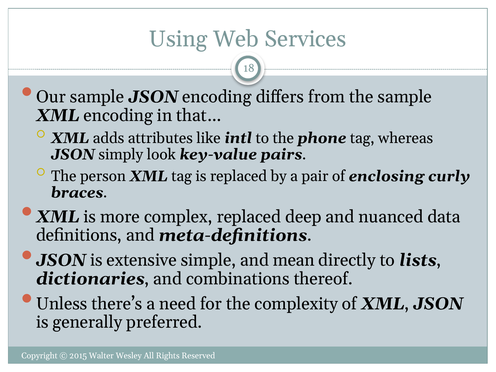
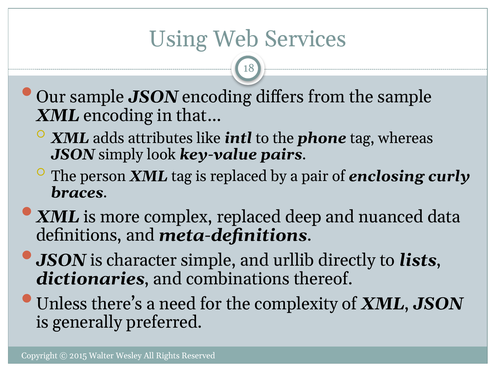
extensive: extensive -> character (142, 260)
mean: mean -> urllib (294, 260)
